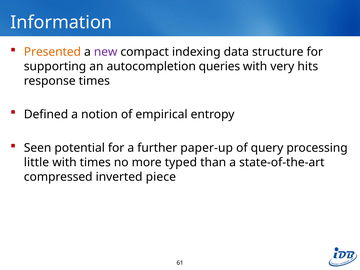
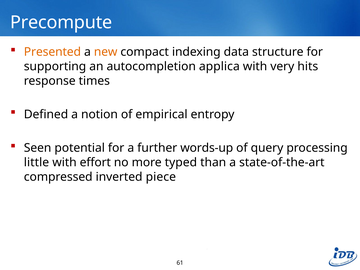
Information: Information -> Precompute (61, 22)
new colour: purple -> orange (106, 52)
queries: queries -> applica (219, 66)
paper-up: paper-up -> words-up (207, 148)
with times: times -> effort (95, 162)
